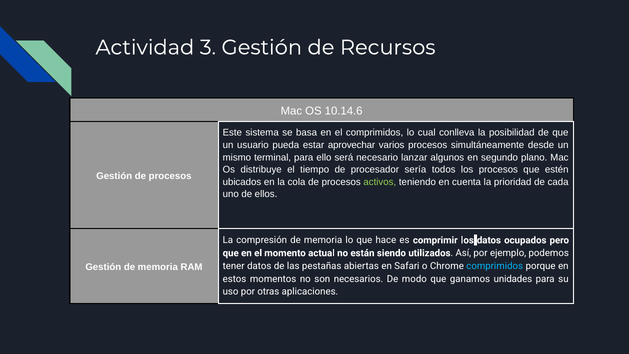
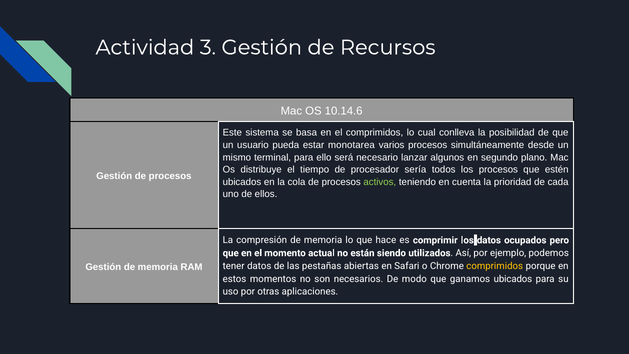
aprovechar: aprovechar -> monotarea (351, 145)
comprimidos colour: light blue -> yellow (495, 266)
ganamos unidades: unidades -> ubicados (513, 279)
